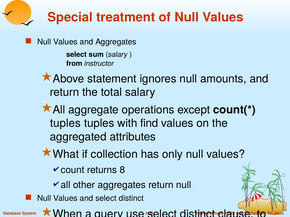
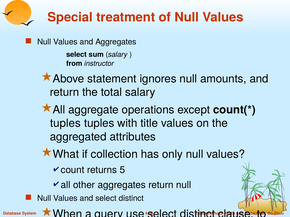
find: find -> title (149, 123)
8: 8 -> 5 (122, 170)
